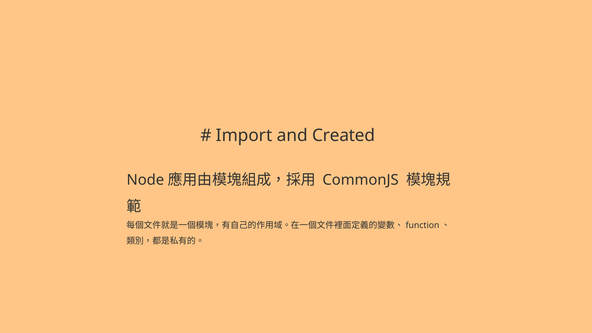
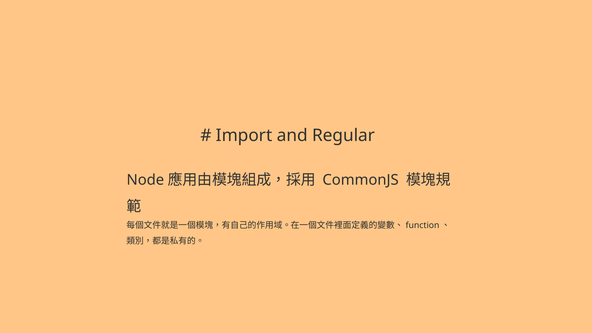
Created: Created -> Regular (344, 135)
